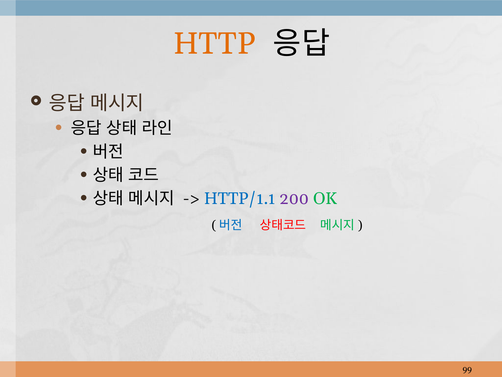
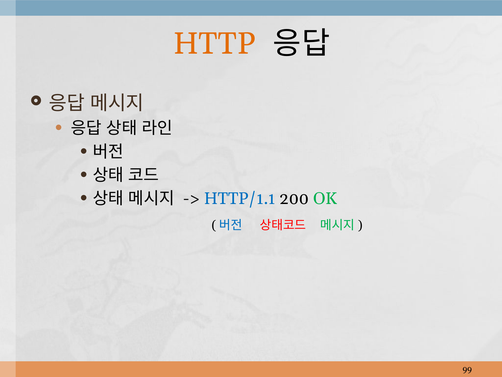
200 colour: purple -> black (294, 199)
